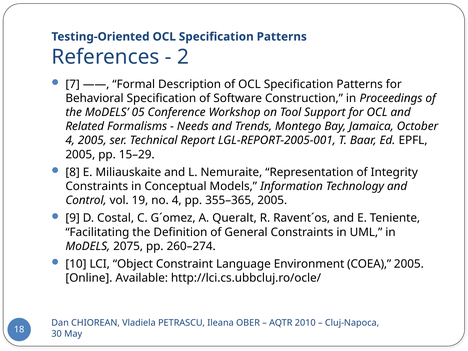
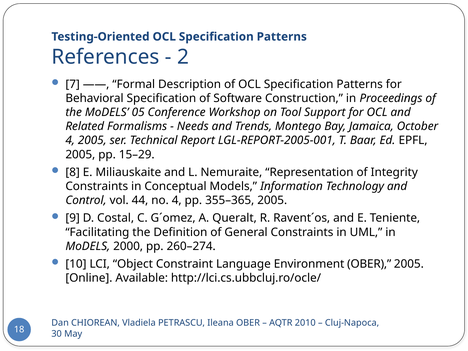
19: 19 -> 44 (140, 200)
2075: 2075 -> 2000 (128, 246)
Environment COEA: COEA -> OBER (369, 264)
